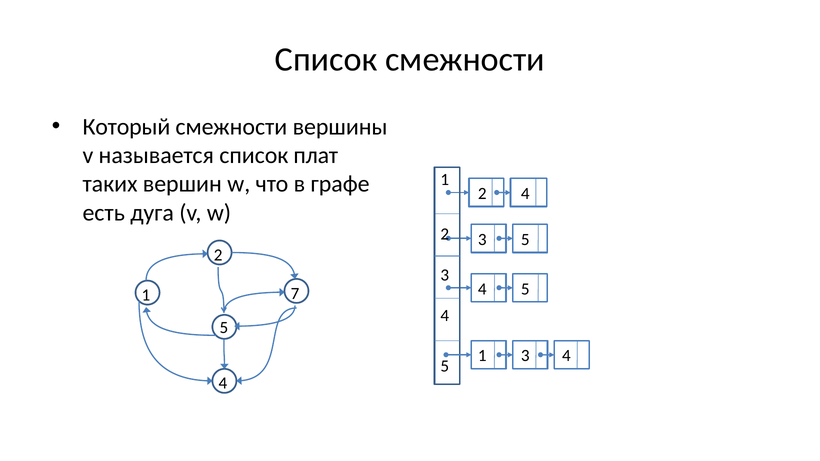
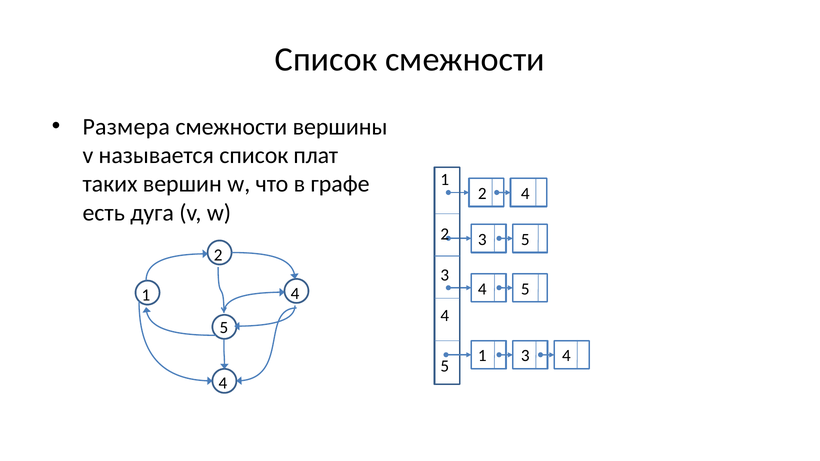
Который: Который -> Размера (126, 127)
7: 7 -> 4 (295, 294)
